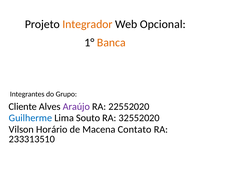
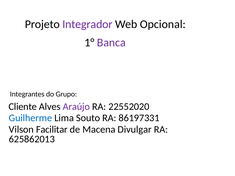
Integrador colour: orange -> purple (87, 24)
Banca colour: orange -> purple (111, 43)
32552020: 32552020 -> 86197331 (139, 118)
Horário: Horário -> Facilitar (52, 130)
Contato: Contato -> Divulgar (135, 130)
233313510: 233313510 -> 625862013 (32, 139)
